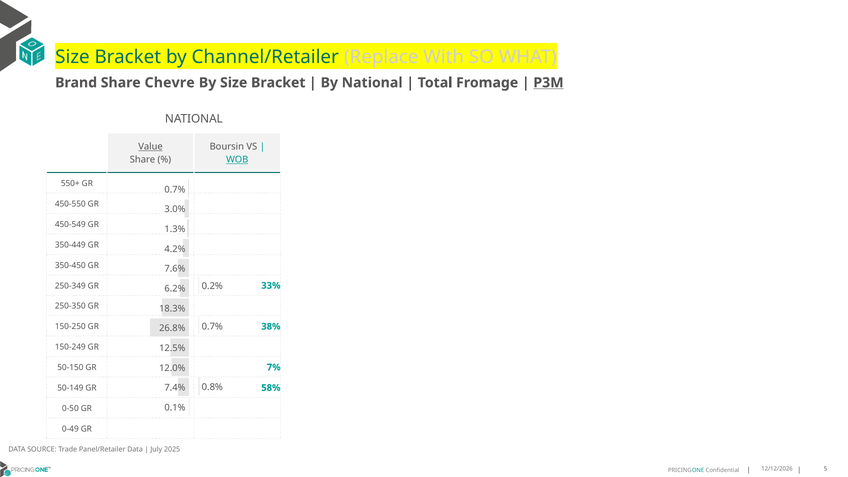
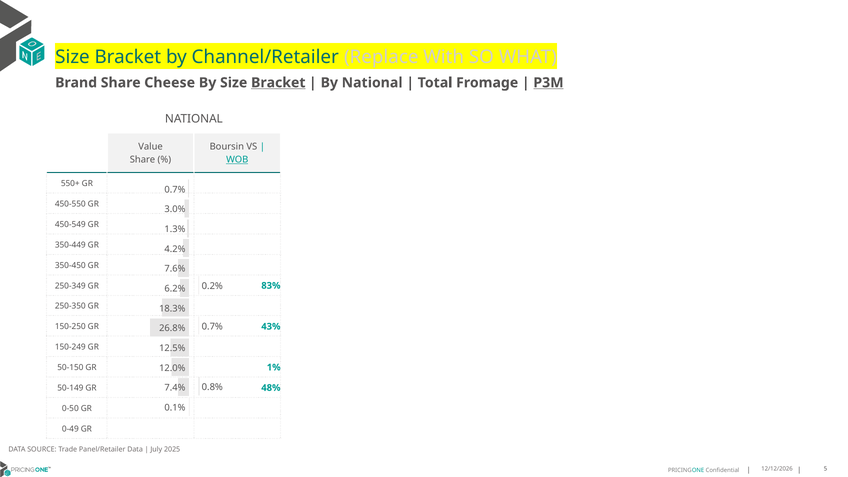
Chevre: Chevre -> Cheese (170, 83)
Bracket underline: none -> present (278, 83)
Value underline: present -> none (151, 147)
33%: 33% -> 83% (271, 286)
38%: 38% -> 43% (271, 327)
7%: 7% -> 1% (274, 367)
58%: 58% -> 48% (271, 388)
